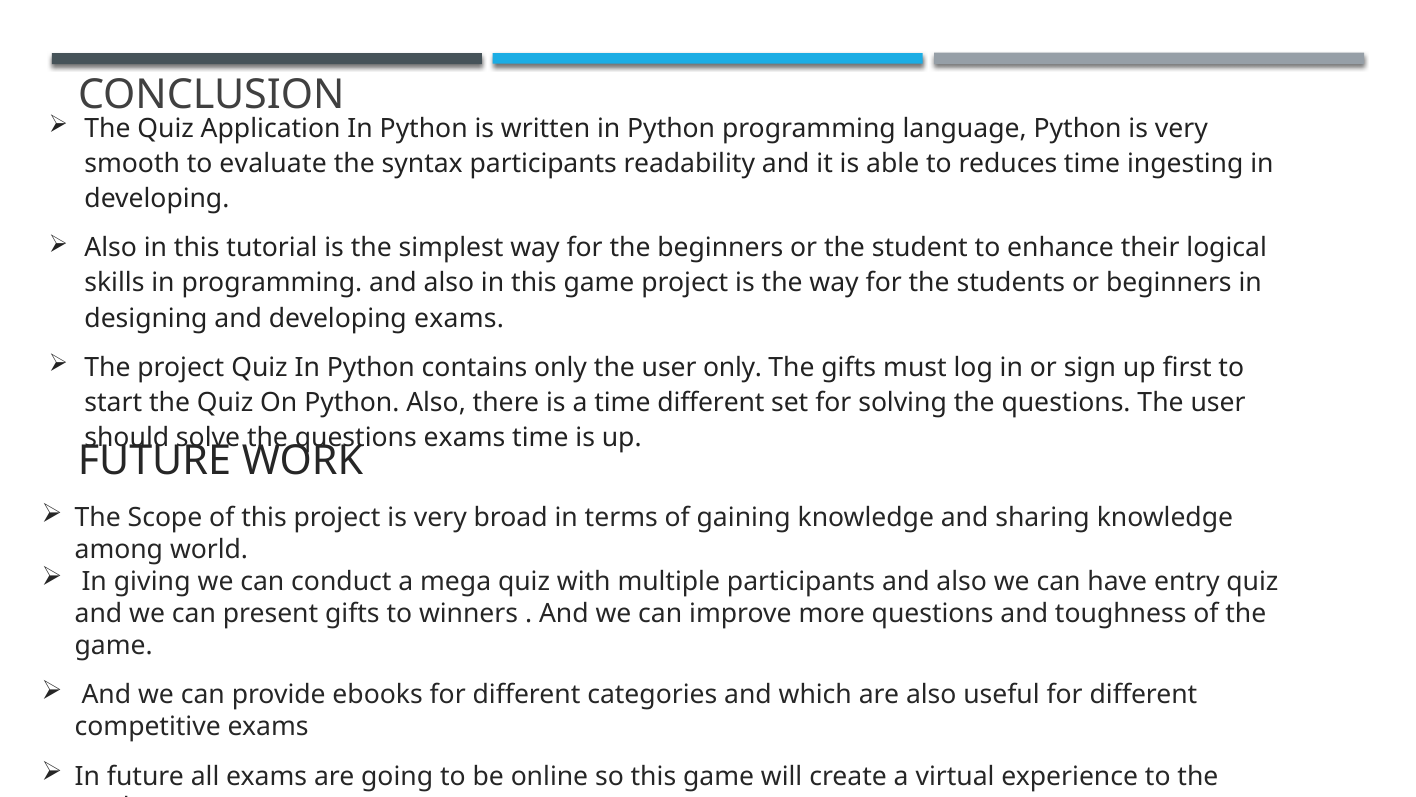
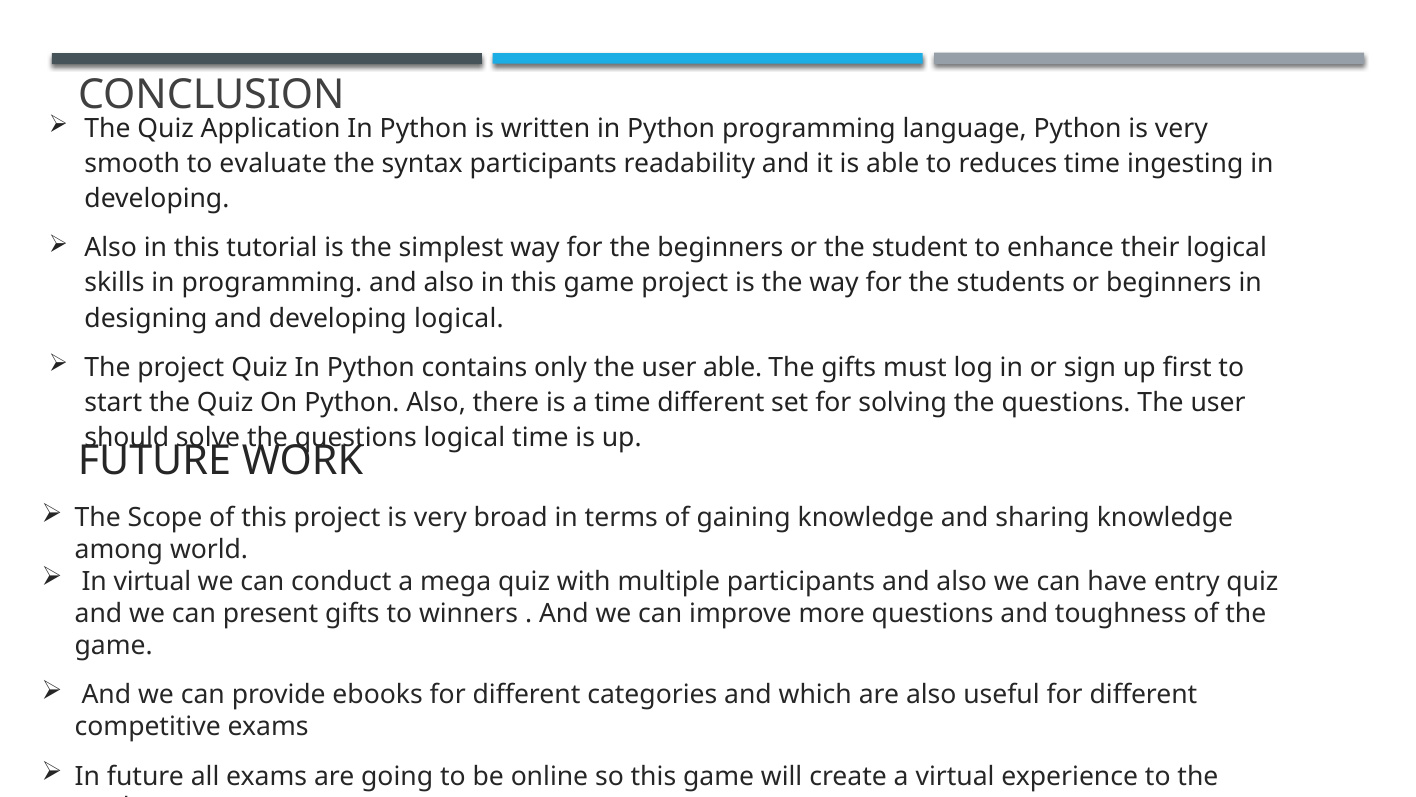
developing exams: exams -> logical (459, 318)
user only: only -> able (733, 367)
questions exams: exams -> logical (464, 437)
In giving: giving -> virtual (152, 581)
